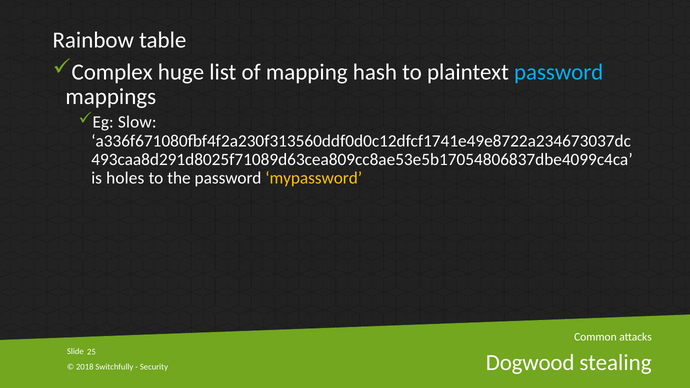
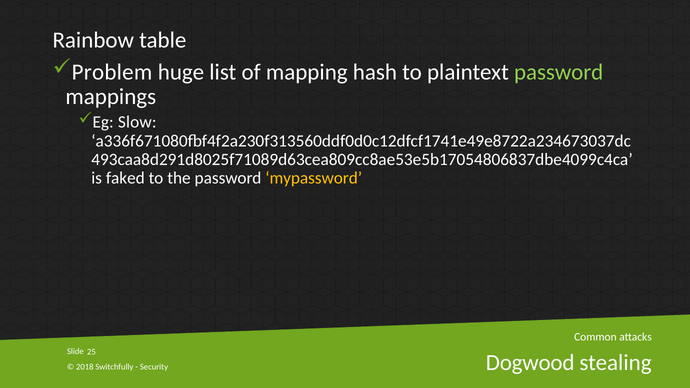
Complex: Complex -> Problem (112, 72)
password colour: light blue -> light green (559, 72)
holes: holes -> faked (125, 178)
